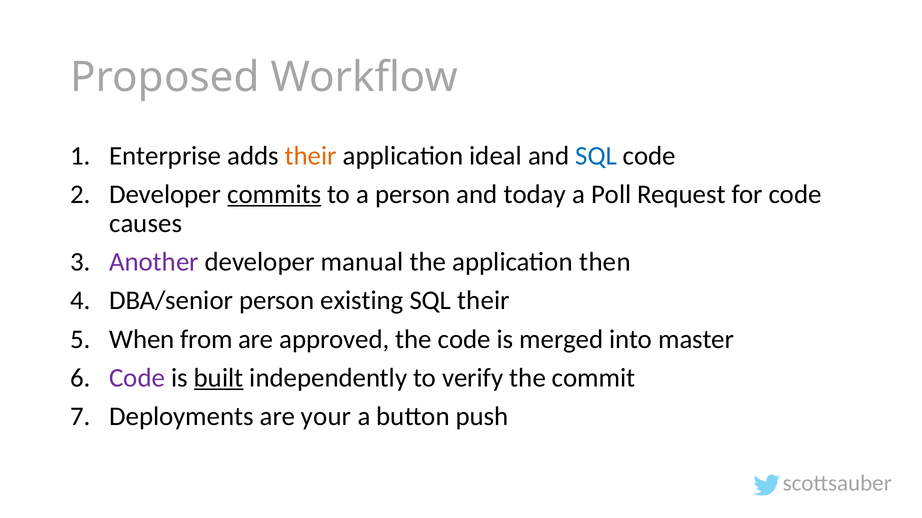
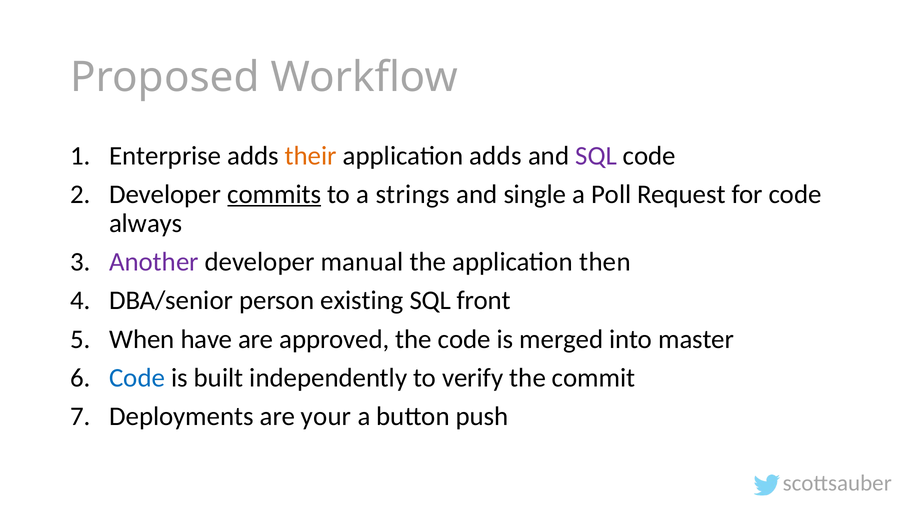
application ideal: ideal -> adds (495, 156)
SQL colour: blue -> purple (596, 156)
a person: person -> strings (413, 195)
today: today -> single (535, 195)
causes: causes -> always (146, 224)
SQL their: their -> front (484, 301)
from: from -> have (206, 340)
Code colour: purple -> blue (137, 378)
built underline: present -> none (219, 378)
